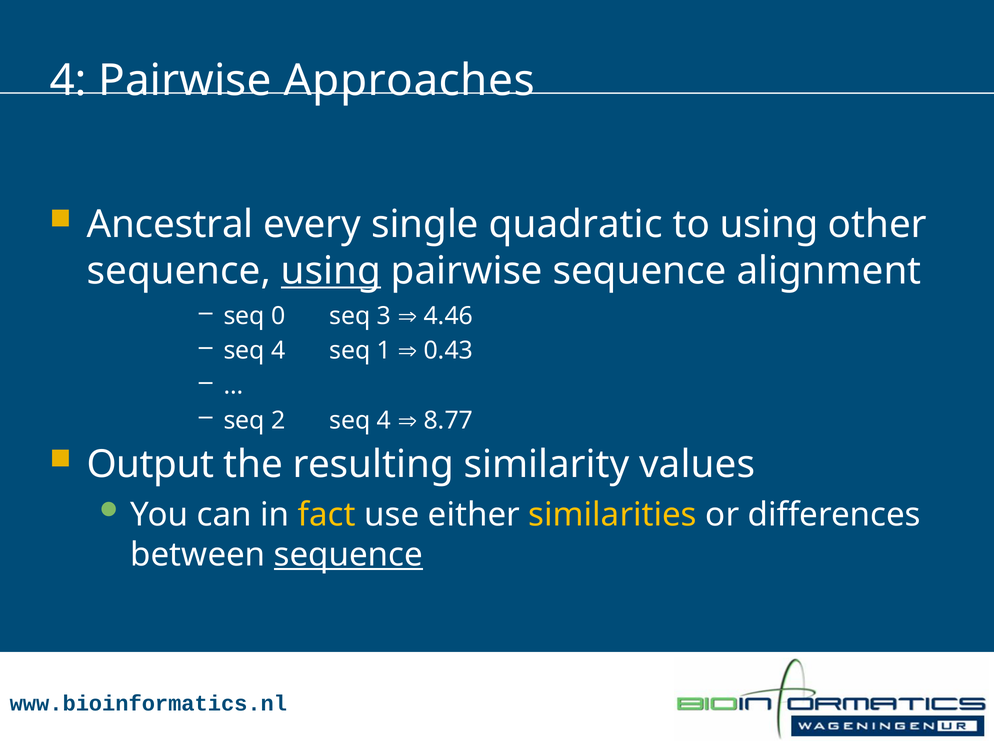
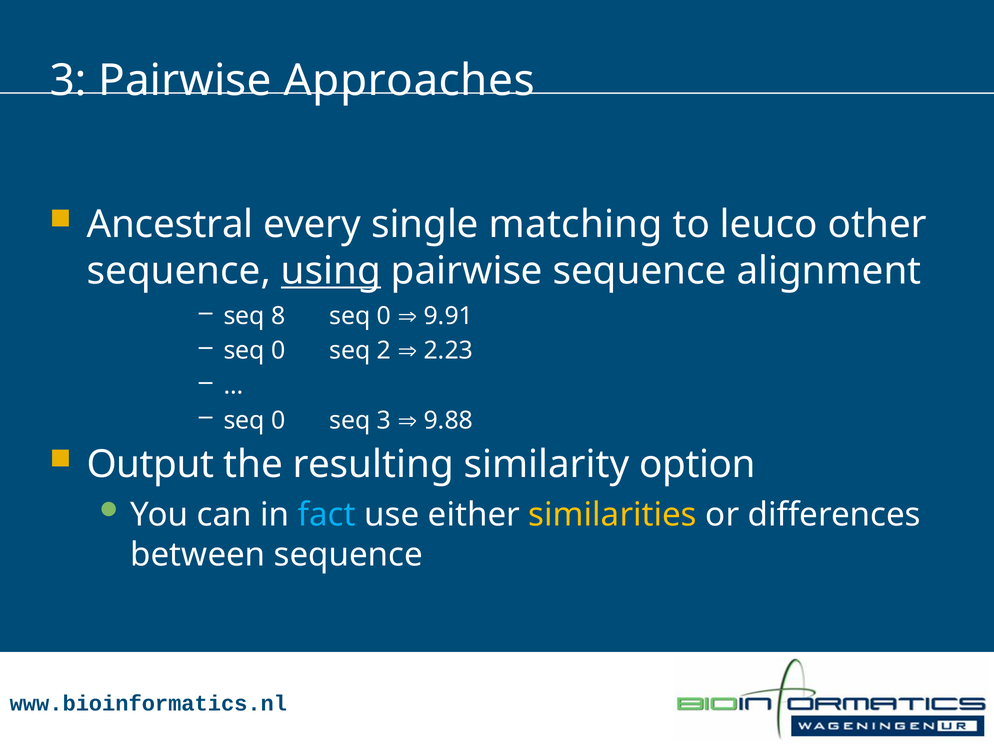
4: 4 -> 3 (68, 80)
quadratic: quadratic -> matching (576, 224)
to using: using -> leuco (769, 224)
0: 0 -> 8 (278, 316)
3: 3 -> 0 (384, 316)
4.46: 4.46 -> 9.91 (448, 316)
4: 4 -> 0 (278, 350)
1: 1 -> 2 (384, 350)
0.43: 0.43 -> 2.23 (448, 350)
2: 2 -> 0 (278, 420)
4: 4 -> 3 (384, 420)
8.77: 8.77 -> 9.88 (448, 420)
values: values -> option (697, 464)
fact colour: yellow -> light blue (327, 515)
sequence underline: present -> none (348, 554)
